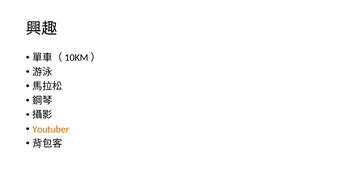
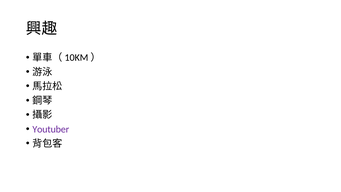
Youtuber colour: orange -> purple (51, 129)
